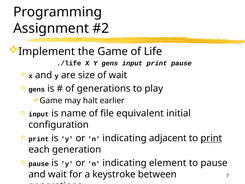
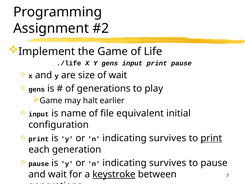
adjacent: adjacent -> survives (168, 138)
element: element -> survives (168, 163)
keystroke underline: none -> present (114, 174)
